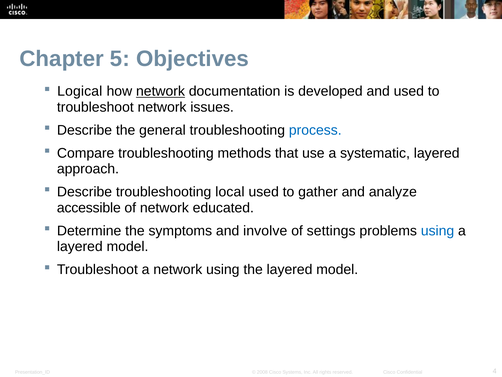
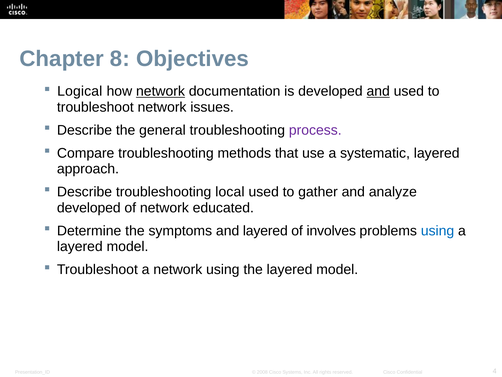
5: 5 -> 8 (120, 59)
and underline: none -> present (378, 91)
process colour: blue -> purple (315, 130)
accessible: accessible -> developed (89, 208)
and involve: involve -> layered (265, 230)
settings: settings -> involves (331, 230)
